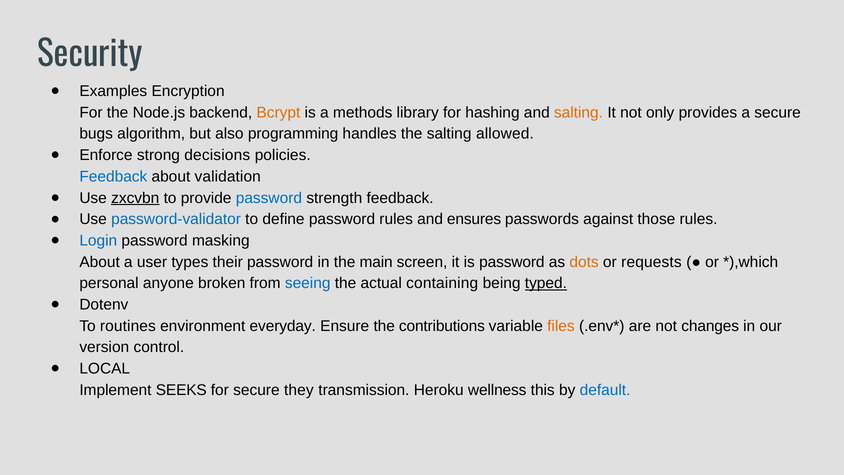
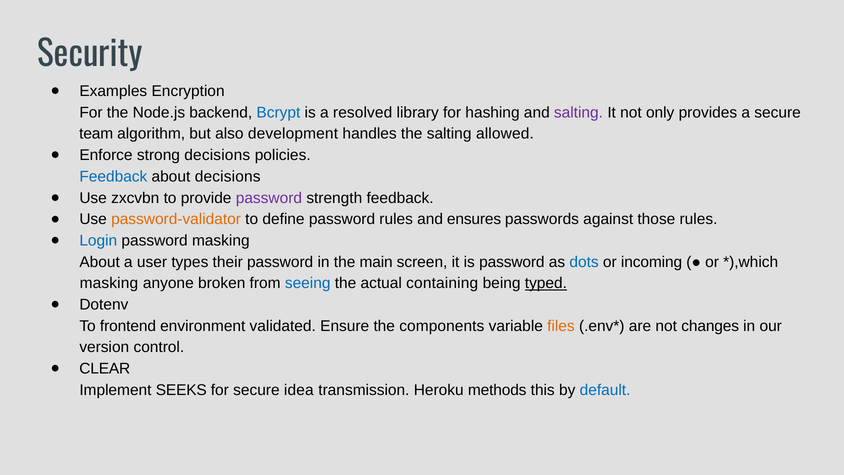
Bcrypt colour: orange -> blue (278, 112)
methods: methods -> resolved (363, 112)
salting colour: orange -> purple (578, 112)
bugs: bugs -> team (96, 134)
programming: programming -> development (293, 134)
about validation: validation -> decisions (228, 176)
zxcvbn underline: present -> none (135, 198)
password colour: blue -> purple (269, 198)
password-validator colour: blue -> orange (176, 219)
dots colour: orange -> blue (584, 262)
requests: requests -> incoming (652, 262)
personal: personal -> masking (109, 283)
routines: routines -> frontend (128, 326)
everyday: everyday -> validated (283, 326)
contributions: contributions -> components (442, 326)
LOCAL: LOCAL -> CLEAR (105, 368)
they: they -> idea (299, 390)
wellness: wellness -> methods (497, 390)
